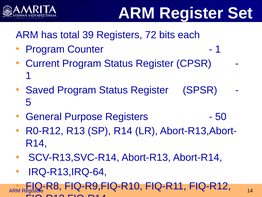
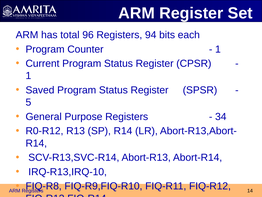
39: 39 -> 96 (88, 35)
72: 72 -> 94 (151, 35)
50: 50 -> 34 (221, 116)
IRQ-R13,IRQ-64: IRQ-R13,IRQ-64 -> IRQ-R13,IRQ-10 (68, 171)
